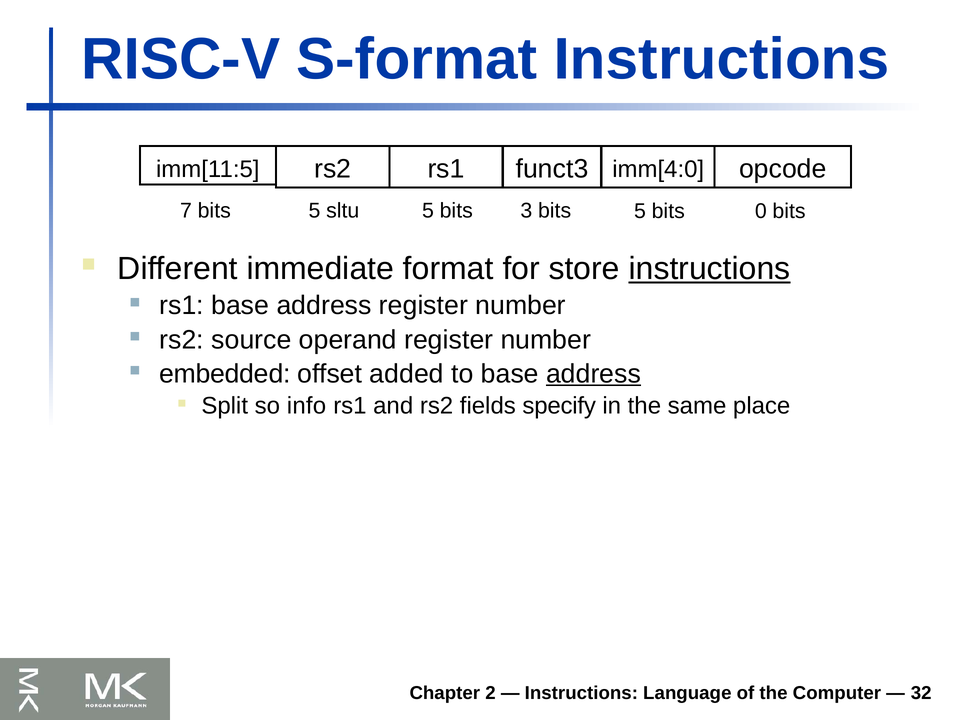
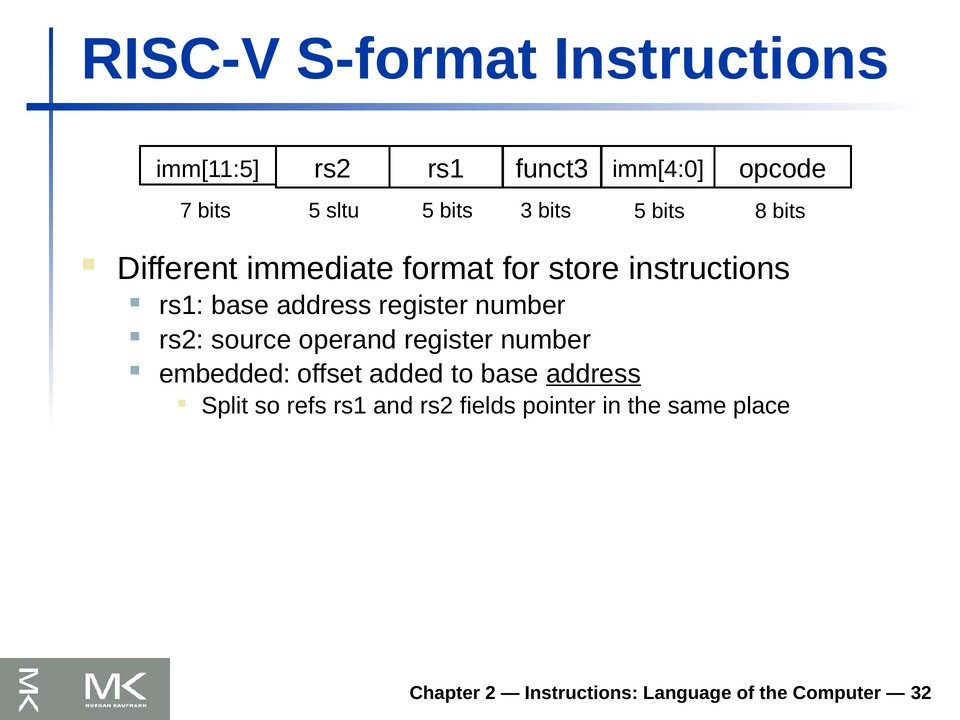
0: 0 -> 8 (761, 211)
instructions underline: present -> none (710, 269)
info: info -> refs (307, 406)
specify: specify -> pointer (559, 406)
